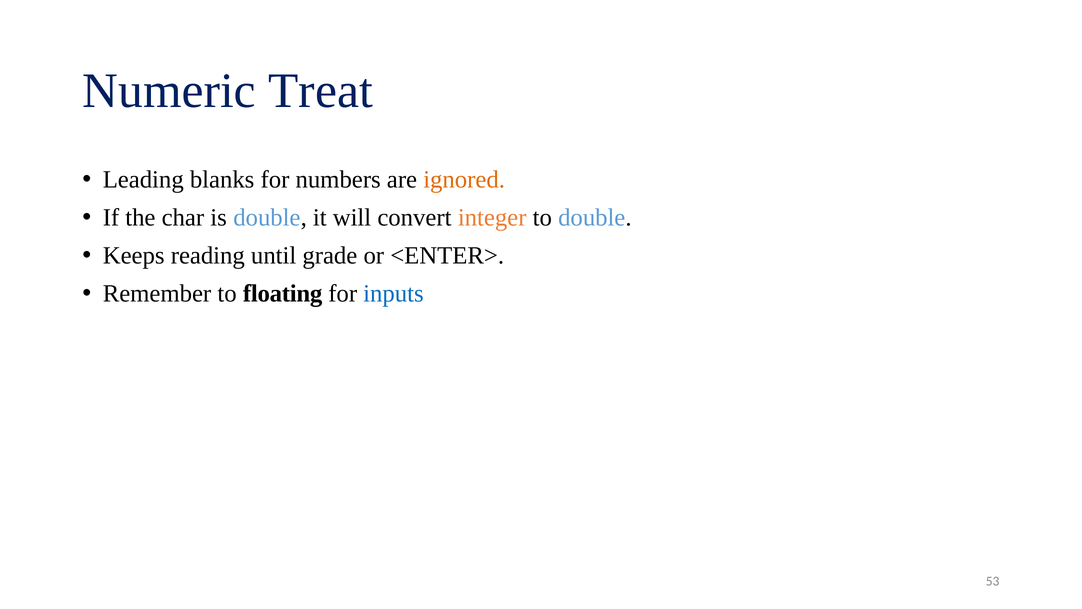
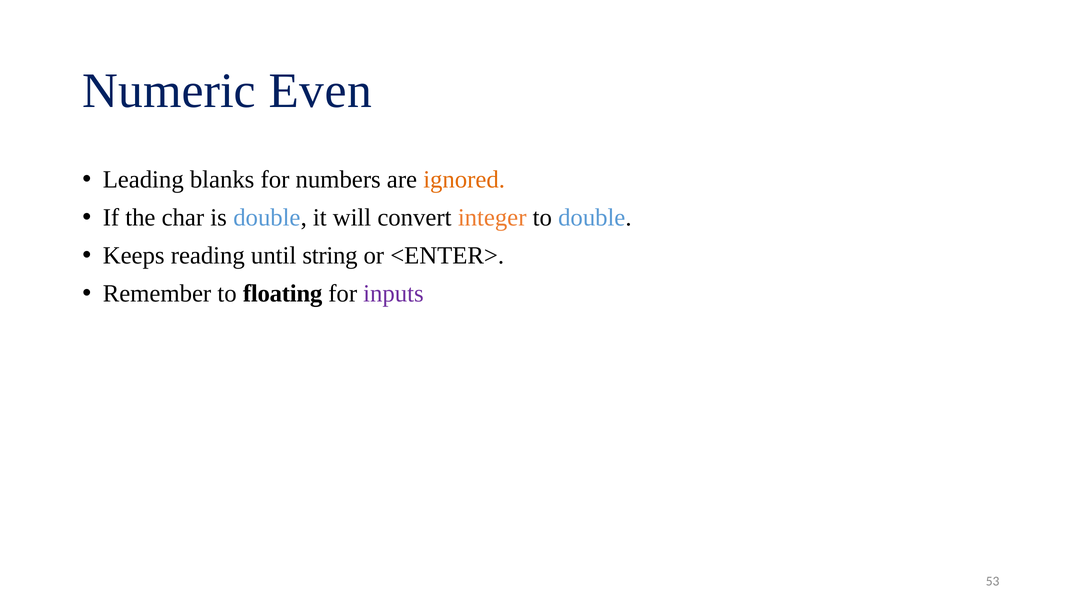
Treat: Treat -> Even (320, 91)
grade: grade -> string (330, 255)
inputs colour: blue -> purple (393, 293)
